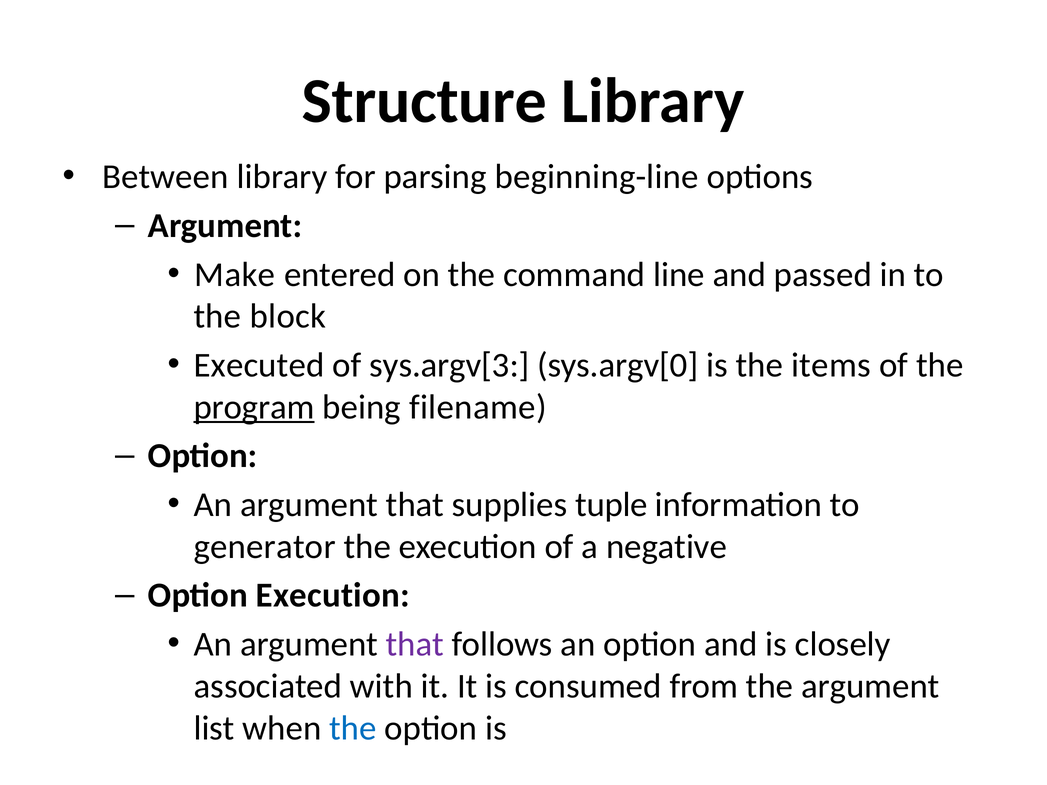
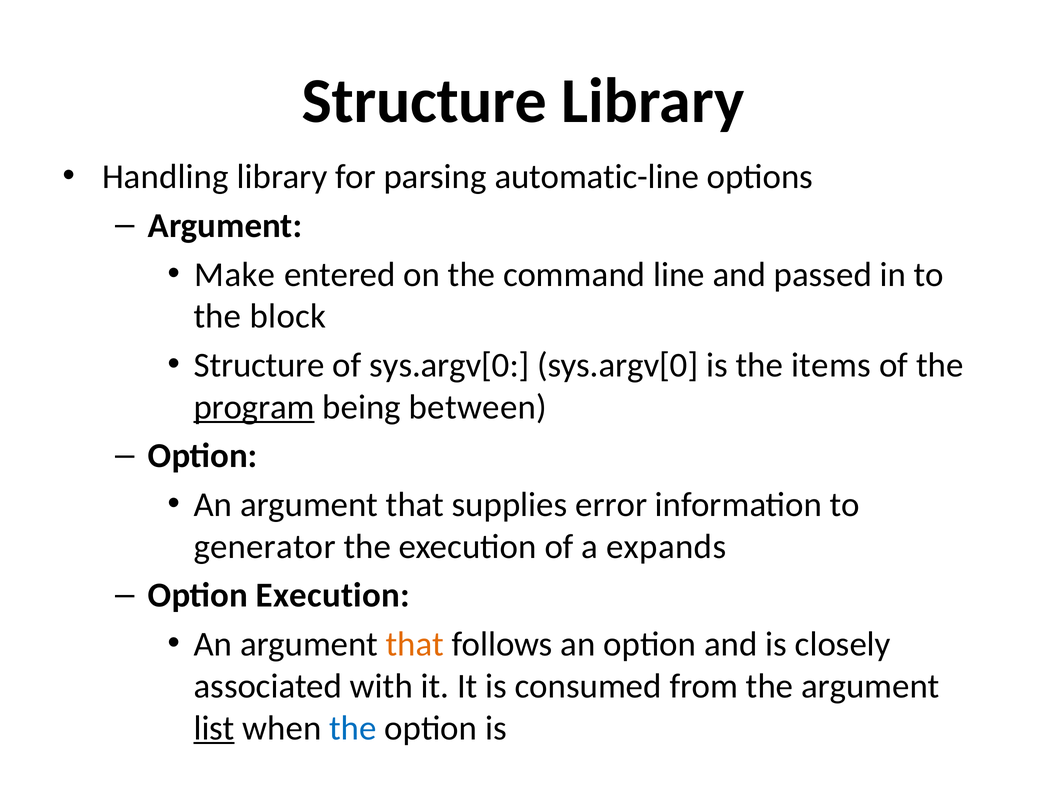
Between: Between -> Handling (165, 177)
beginning-line: beginning-line -> automatic-line (597, 177)
Executed: Executed -> Structure (259, 365)
of sys.argv[3: sys.argv[3 -> sys.argv[0 (449, 365)
filename: filename -> between (478, 407)
tuple: tuple -> error (611, 505)
negative: negative -> expands (666, 547)
that colour: purple -> orange (415, 645)
list underline: none -> present (214, 728)
